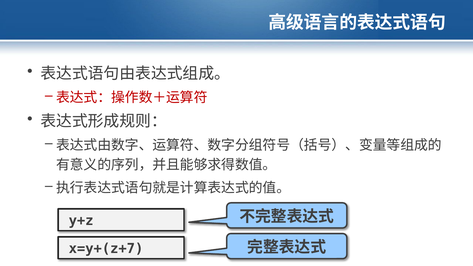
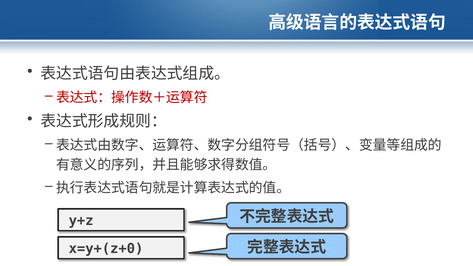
x=y+(z+7: x=y+(z+7 -> x=y+(z+0 (106, 249)
